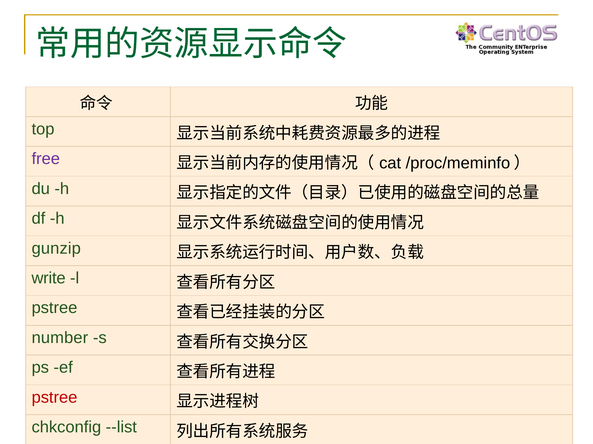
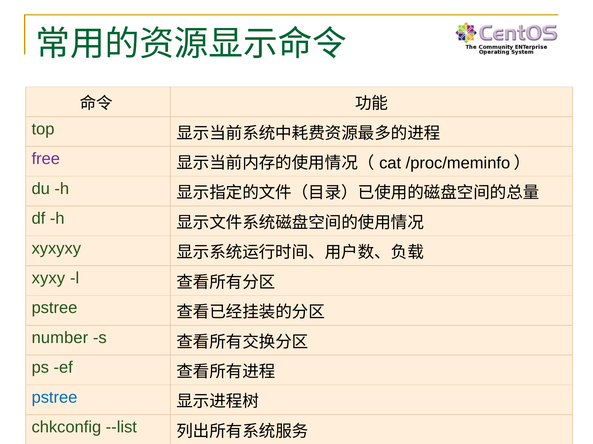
gunzip: gunzip -> xyxyxy (56, 249)
write: write -> xyxy (48, 279)
pstree colour: red -> blue (54, 398)
